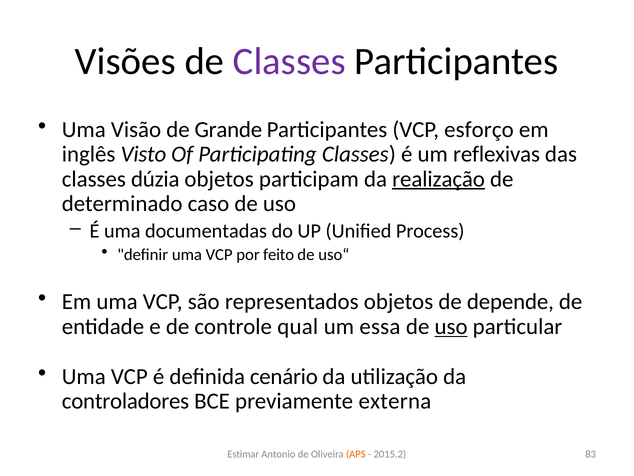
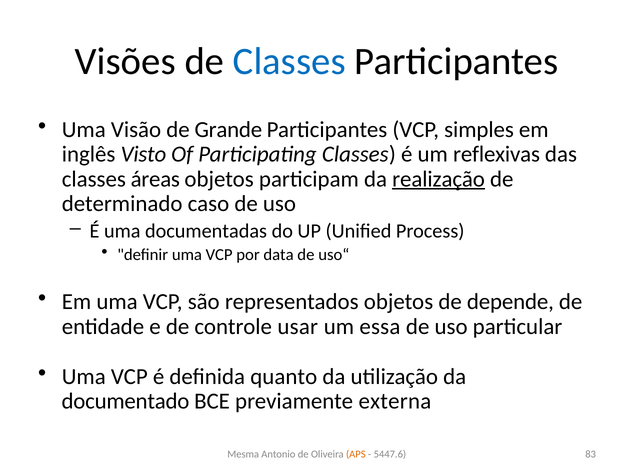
Classes colour: purple -> blue (289, 61)
esforço: esforço -> simples (479, 129)
dúzia: dúzia -> áreas (155, 179)
feito: feito -> data (279, 254)
qual: qual -> usar (298, 326)
uso underline: present -> none (451, 326)
cenário: cenário -> quanto (284, 376)
controladores: controladores -> documentado (125, 401)
Estimar: Estimar -> Mesma (243, 454)
2015.2: 2015.2 -> 5447.6 (390, 454)
